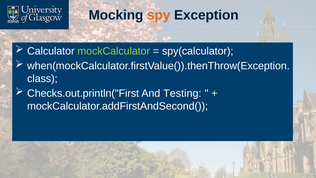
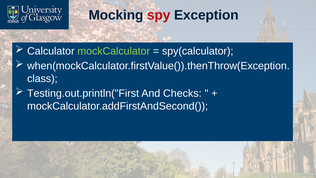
spy colour: orange -> red (159, 15)
Checks.out.println("First: Checks.out.println("First -> Testing.out.println("First (83, 93)
Testing: Testing -> Checks (182, 93)
